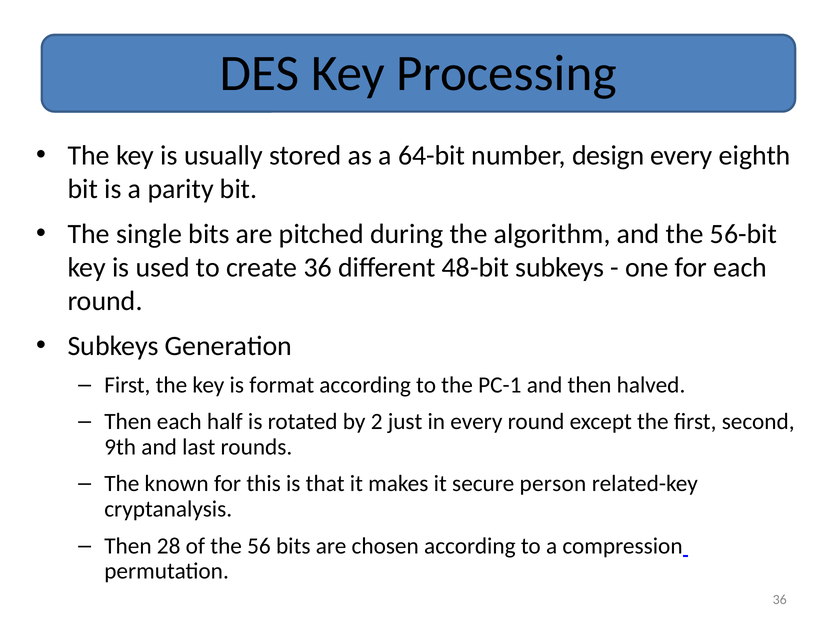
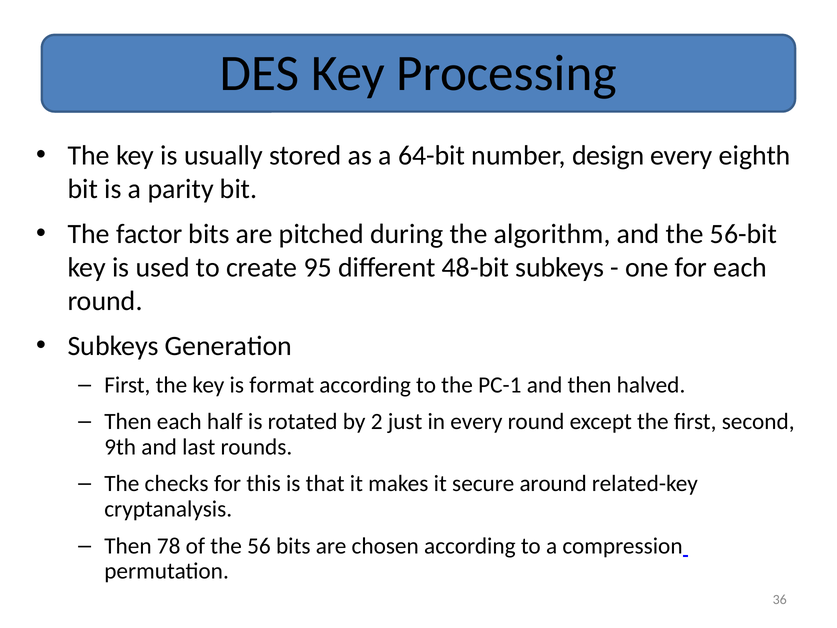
single: single -> factor (149, 234)
create 36: 36 -> 95 (318, 267)
known: known -> checks (177, 483)
person: person -> around (553, 483)
28: 28 -> 78 (169, 546)
